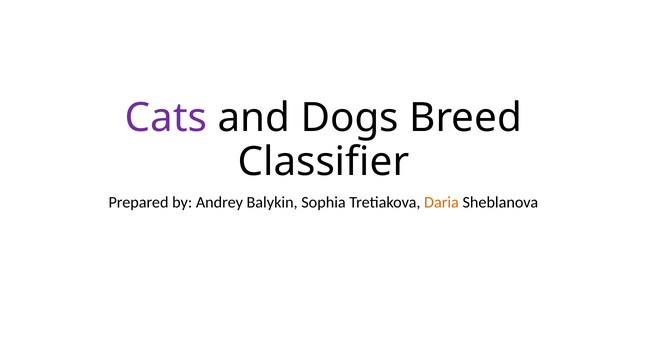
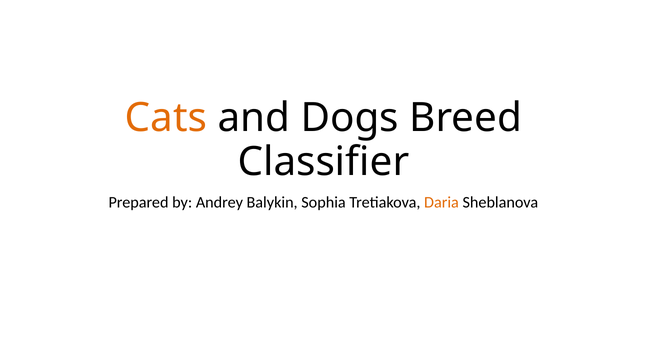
Cats colour: purple -> orange (166, 118)
